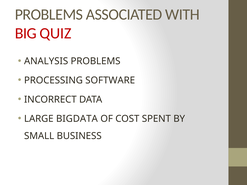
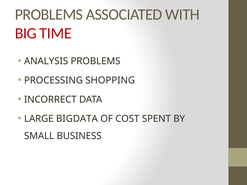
QUIZ: QUIZ -> TIME (56, 33)
SOFTWARE: SOFTWARE -> SHOPPING (110, 80)
